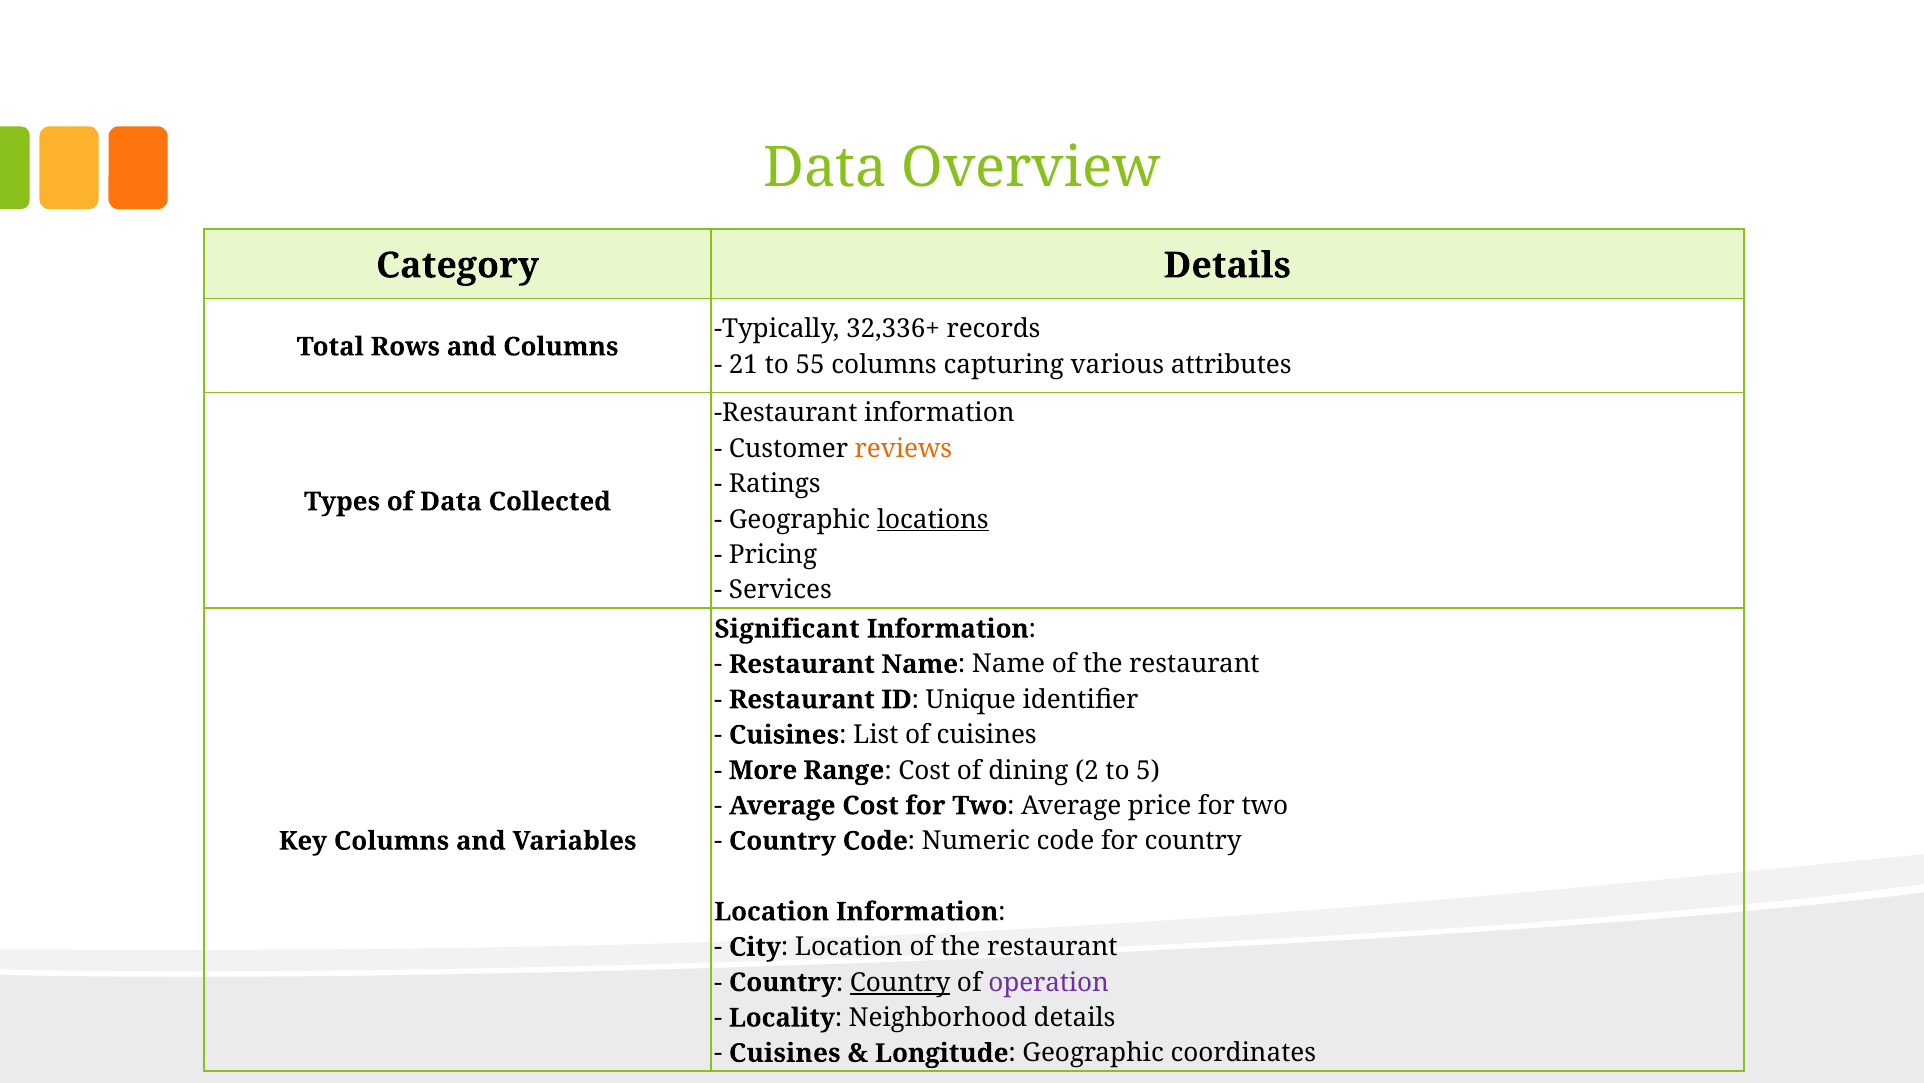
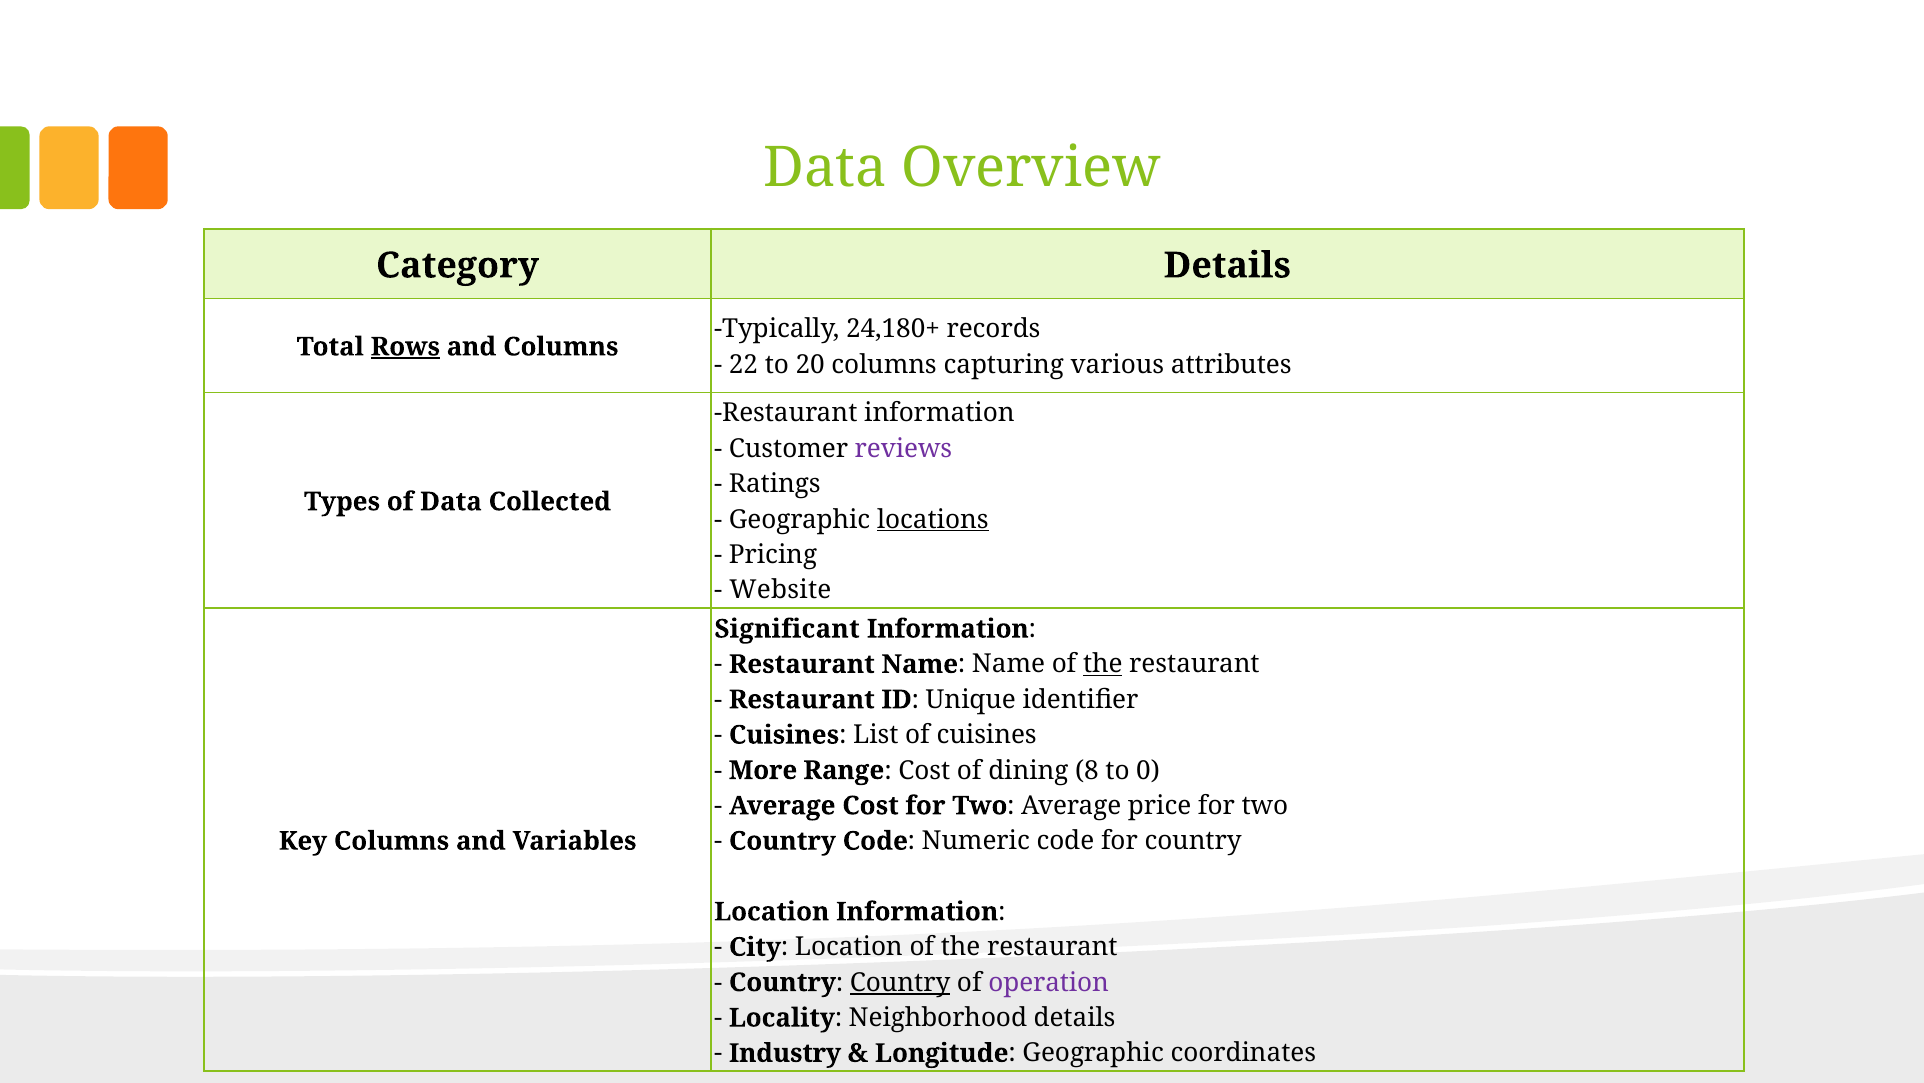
32,336+: 32,336+ -> 24,180+ (893, 329)
Rows underline: none -> present (405, 347)
21: 21 -> 22 (743, 364)
55: 55 -> 20 (810, 364)
reviews colour: orange -> purple (903, 448)
Services: Services -> Website (780, 590)
the underline: none -> present (1103, 664)
2: 2 -> 8 (1087, 770)
5: 5 -> 0 (1148, 770)
Cuisines: Cuisines -> Industry (785, 1053)
